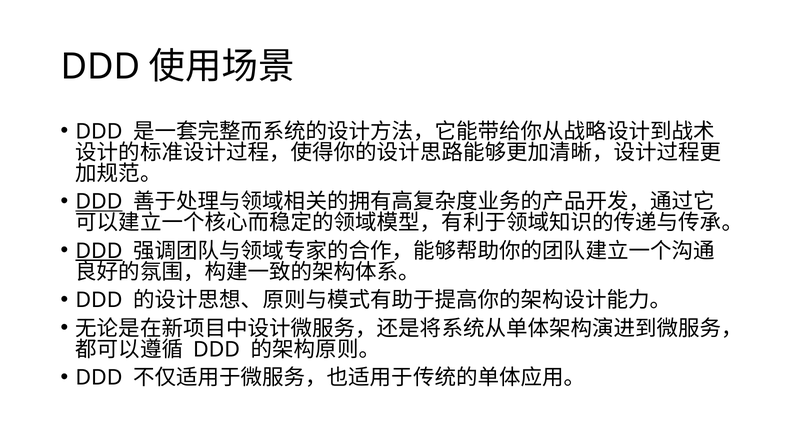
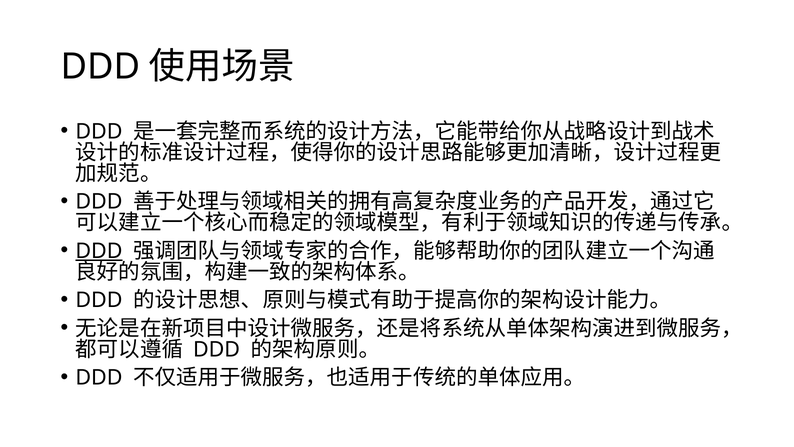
DDD underline: present -> none (99, 202)
